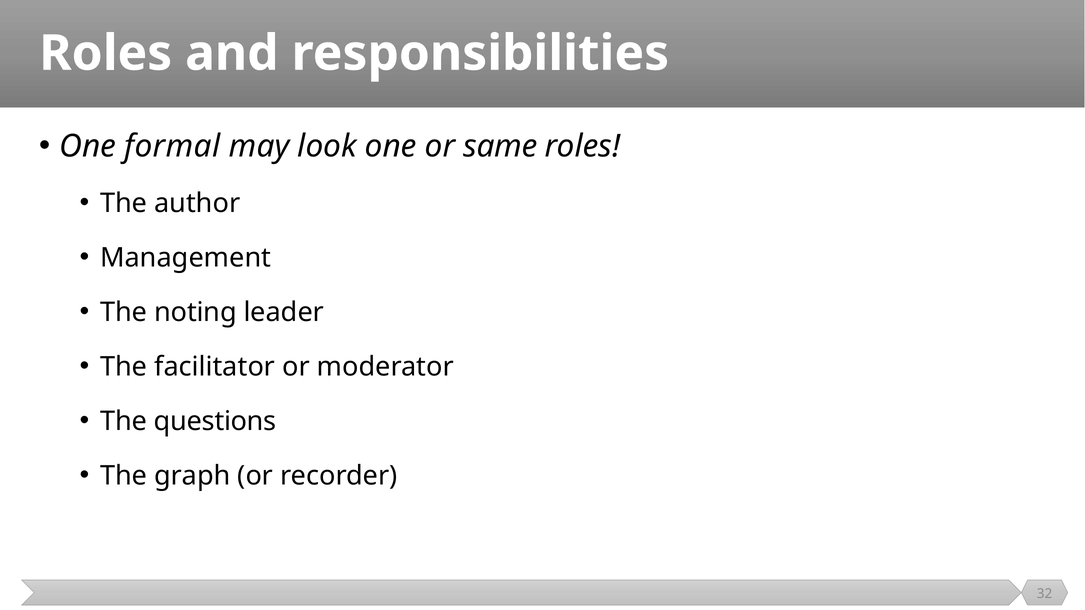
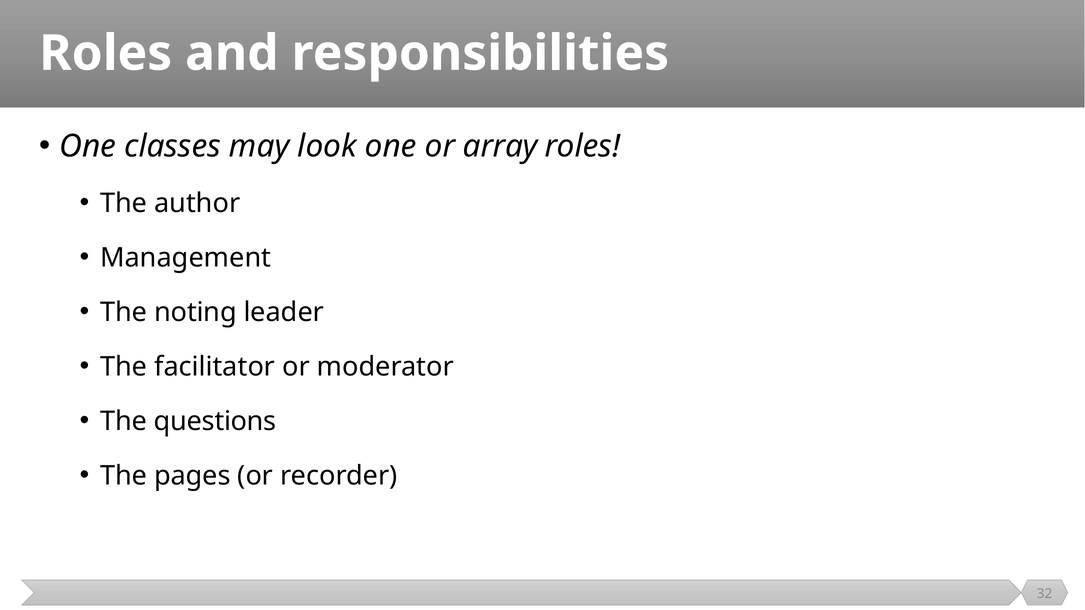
formal: formal -> classes (173, 146)
same: same -> array (500, 146)
graph: graph -> pages (192, 476)
